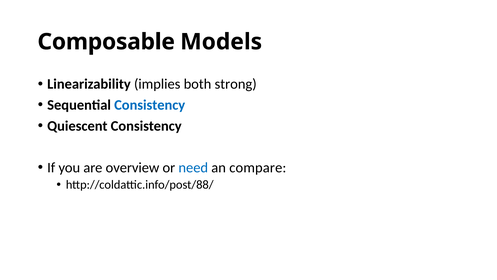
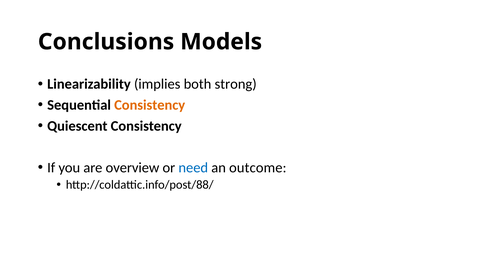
Composable: Composable -> Conclusions (106, 42)
Consistency colour: blue -> orange (150, 105)
compare: compare -> outcome (258, 167)
